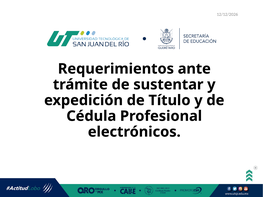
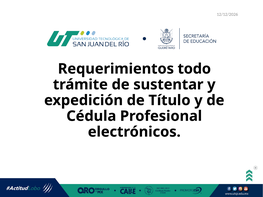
ante: ante -> todo (194, 69)
